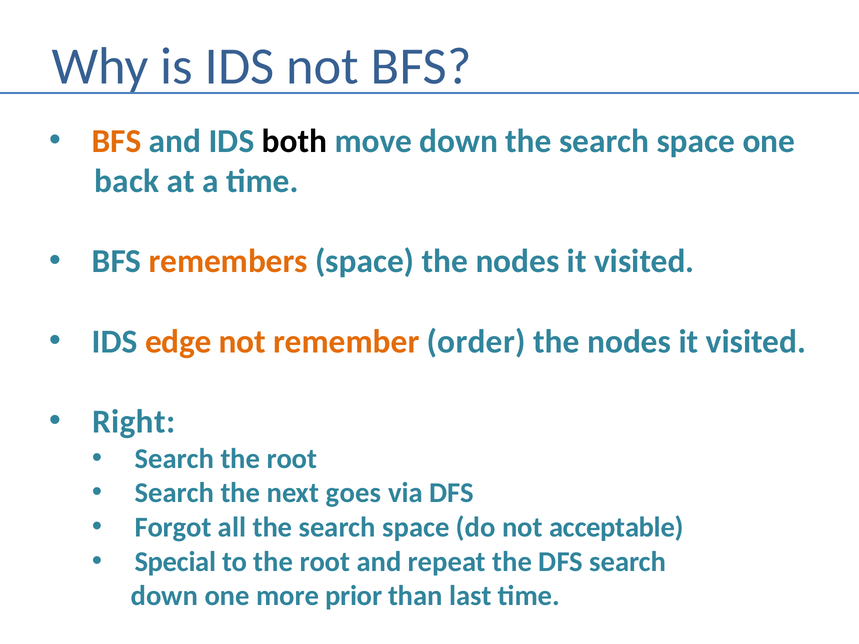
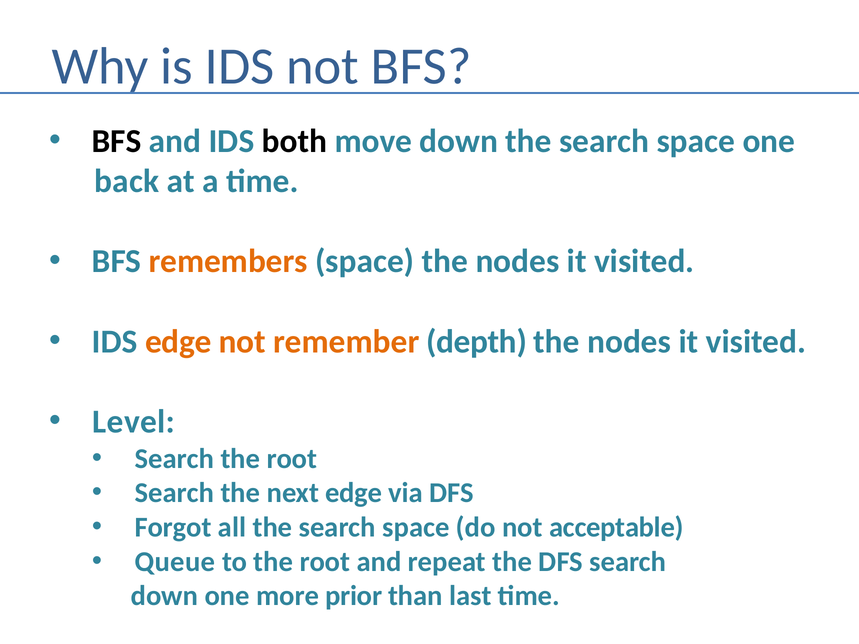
BFS colour: orange -> black (117, 141)
order: order -> depth (476, 342)
Right: Right -> Level (134, 422)
next goes: goes -> edge (354, 493)
Special: Special -> Queue (175, 562)
